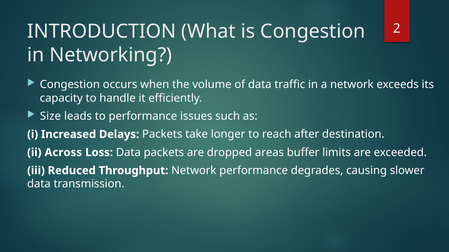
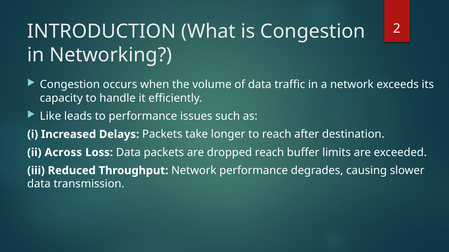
Size: Size -> Like (50, 116)
dropped areas: areas -> reach (270, 153)
